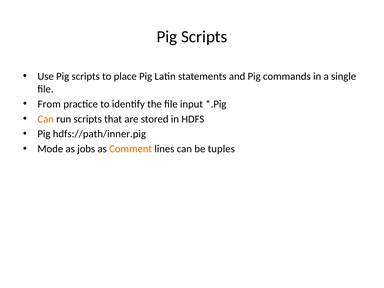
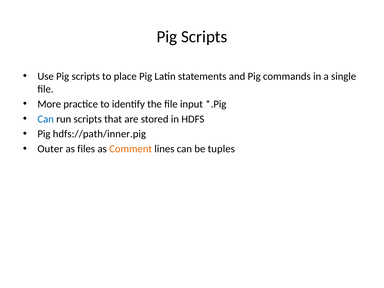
From: From -> More (49, 104)
Can colour: orange -> blue (46, 119)
Mode: Mode -> Outer (50, 149)
jobs: jobs -> files (86, 149)
